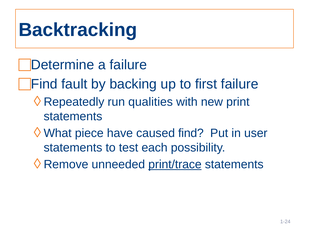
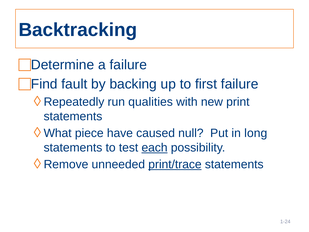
caused find: find -> null (191, 133)
user: user -> long (256, 133)
each underline: none -> present (155, 147)
